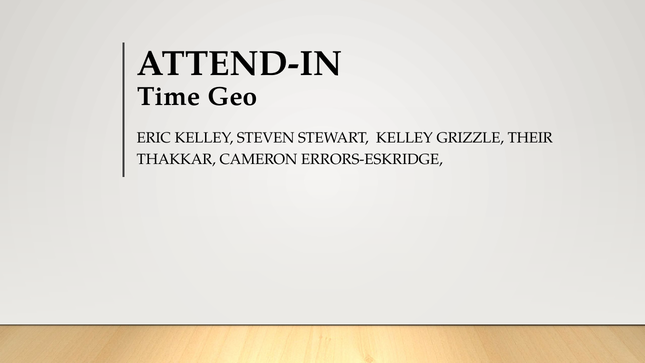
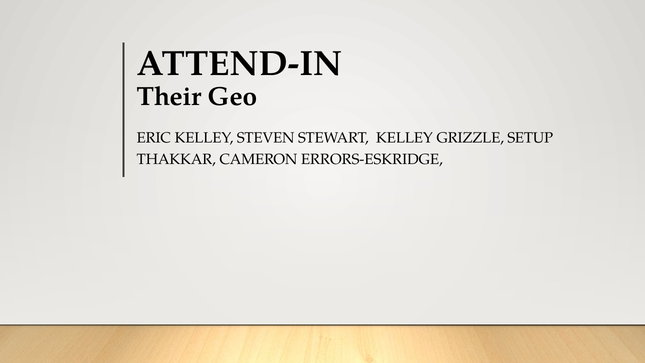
Time: Time -> Their (169, 97)
THEIR: THEIR -> SETUP (530, 138)
